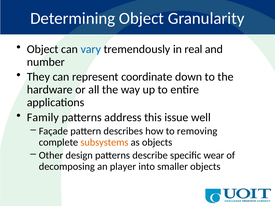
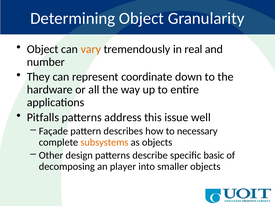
vary colour: blue -> orange (91, 49)
Family: Family -> Pitfalls (43, 118)
removing: removing -> necessary (197, 131)
wear: wear -> basic (214, 155)
